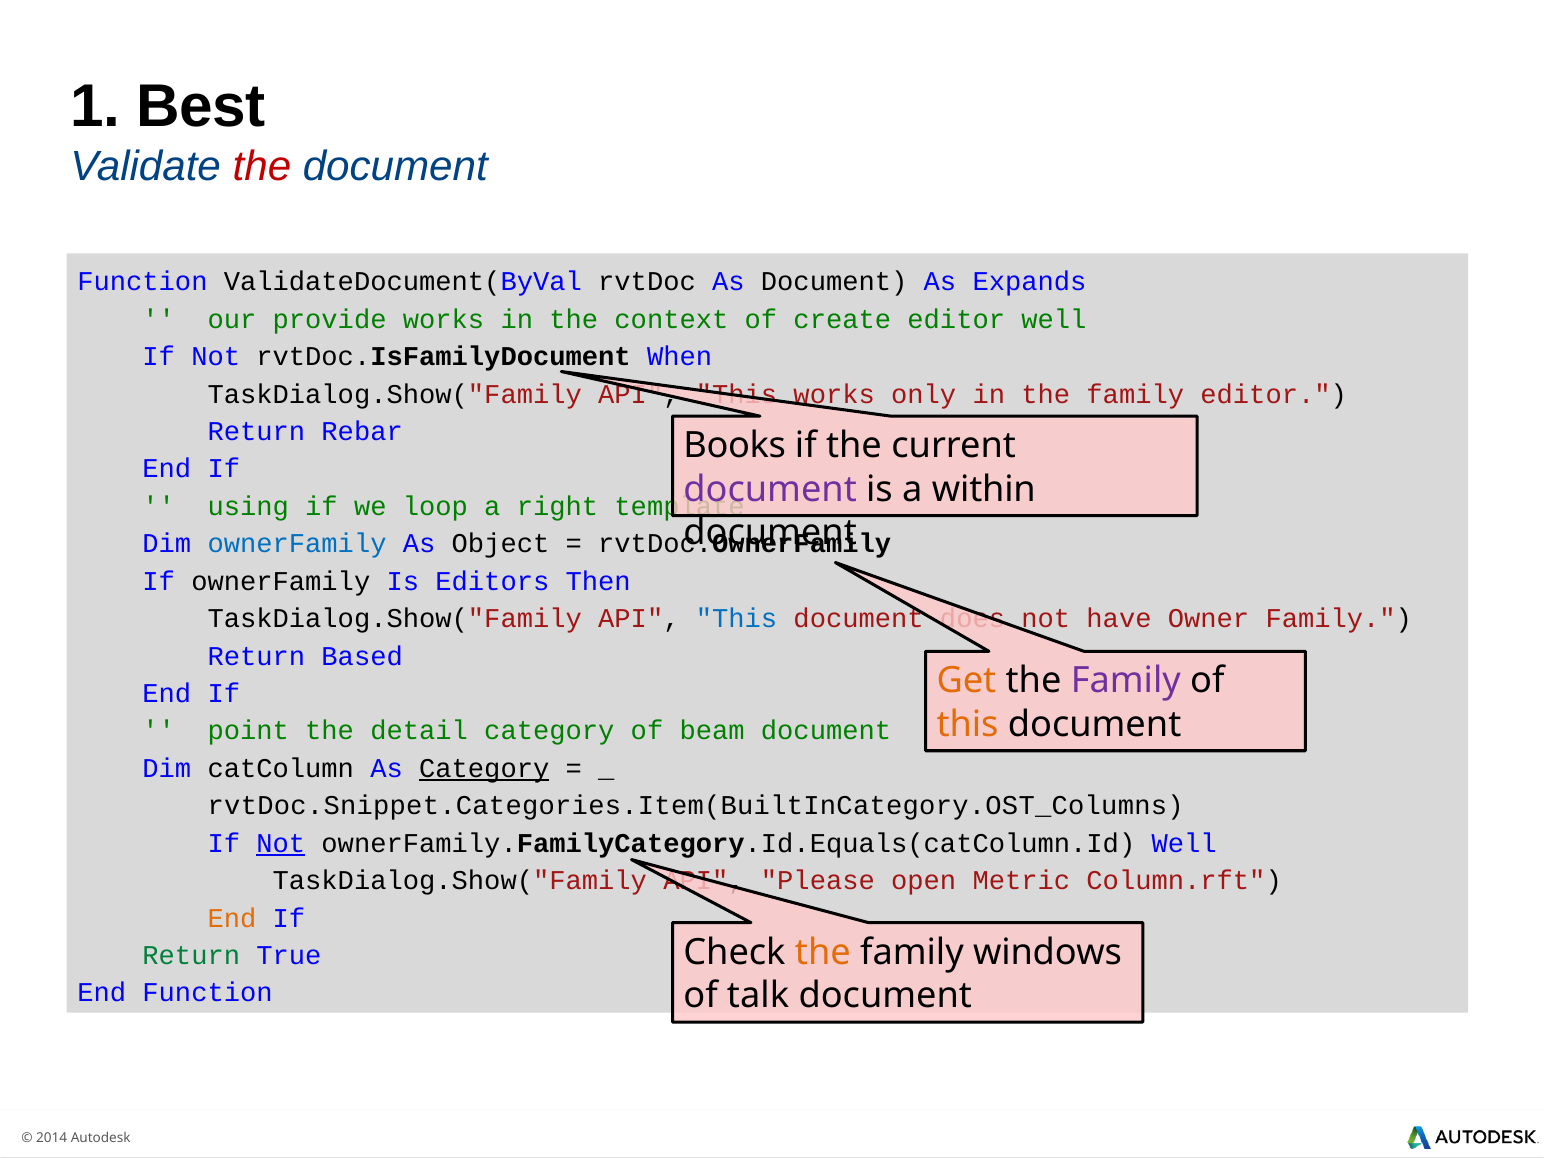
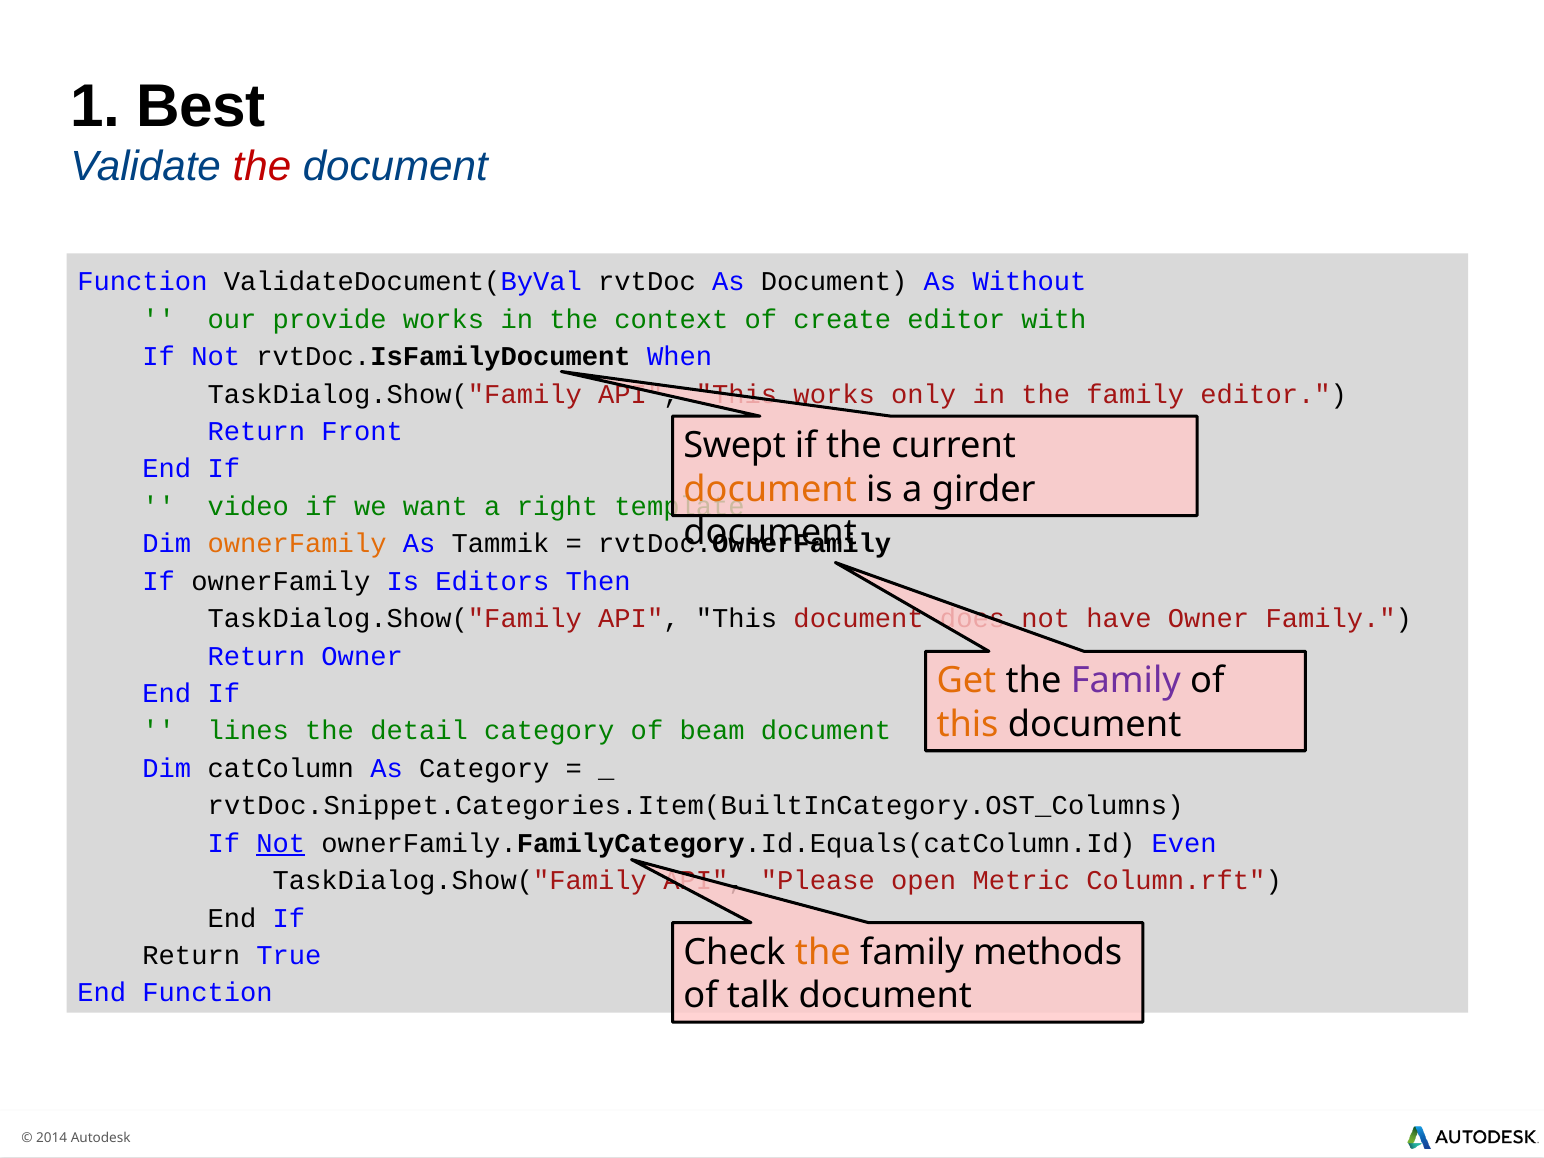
Expands: Expands -> Without (1029, 282)
editor well: well -> with (1054, 319)
Rebar: Rebar -> Front (362, 431)
Books: Books -> Swept (735, 446)
document colour: purple -> orange (770, 489)
within: within -> girder (984, 489)
using: using -> video (248, 506)
loop: loop -> want (435, 506)
ownerFamily colour: blue -> orange (297, 544)
Object: Object -> Tammik (501, 544)
This colour: blue -> black (737, 619)
Return Based: Based -> Owner (362, 656)
point: point -> lines (248, 731)
Category underline: present -> none (484, 768)
ownerFamily.FamilyCategory.Id.Equals(catColumn.Id Well: Well -> Even (1184, 843)
End colour: orange -> black (232, 918)
windows: windows -> methods (1048, 952)
Return colour: green -> black (191, 955)
